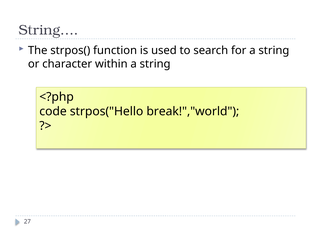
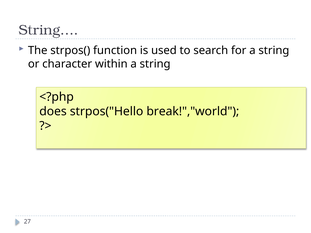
code: code -> does (53, 111)
